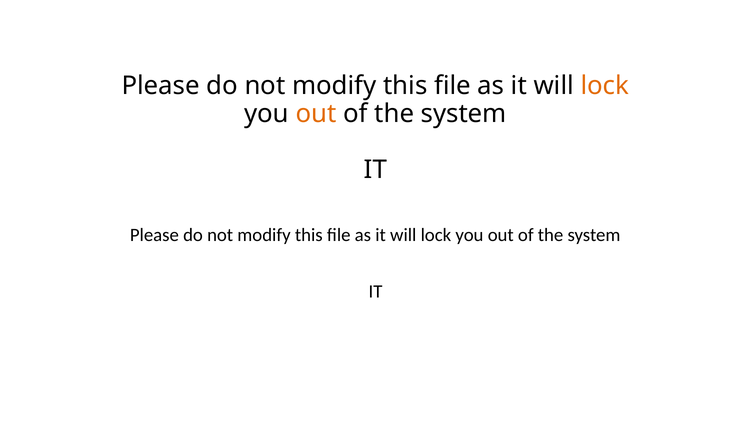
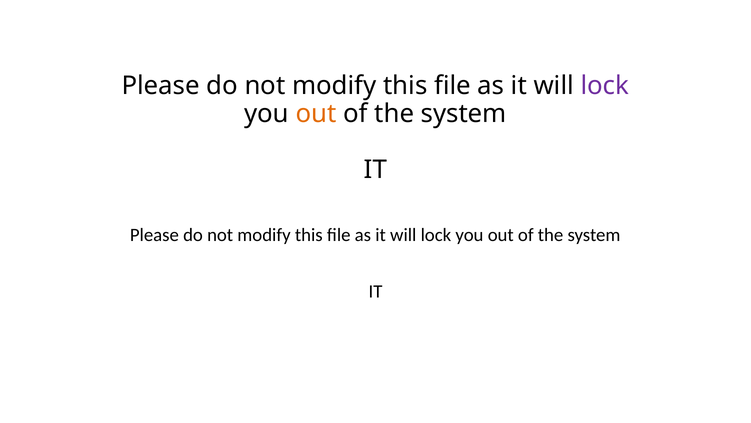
lock colour: orange -> purple (605, 86)
